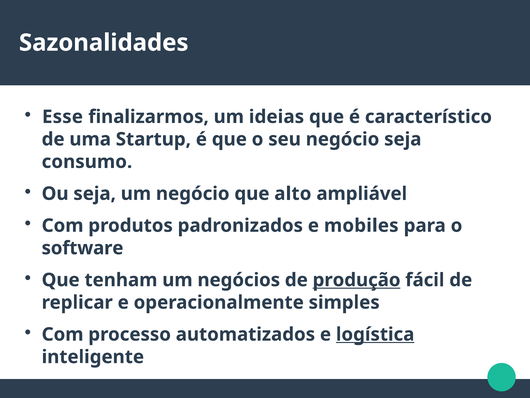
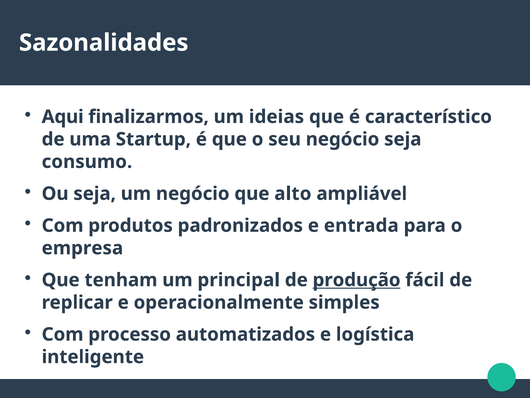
Esse: Esse -> Aqui (63, 117)
mobiles: mobiles -> entrada (361, 225)
software: software -> empresa (82, 248)
negócios: negócios -> principal (239, 280)
logística underline: present -> none (375, 334)
